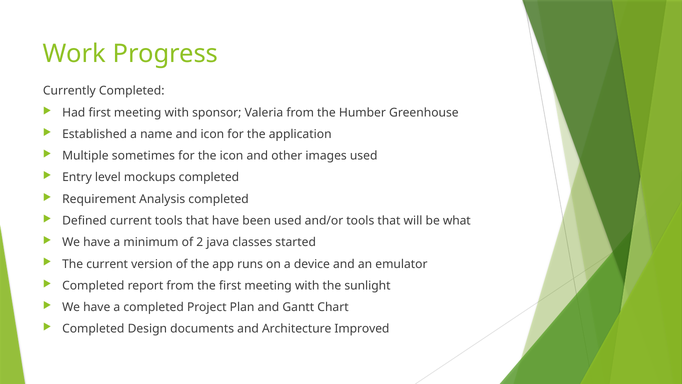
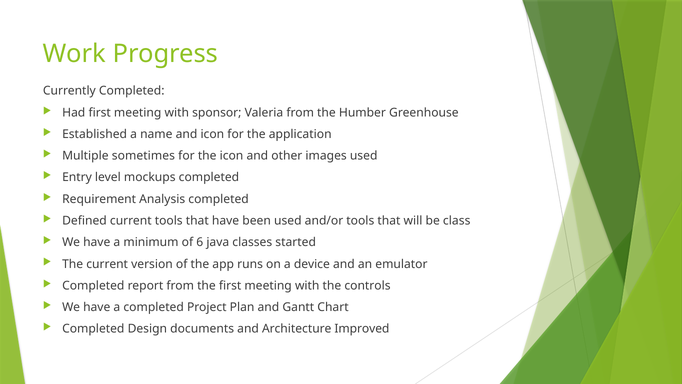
what: what -> class (457, 221)
2: 2 -> 6 (200, 242)
sunlight: sunlight -> controls (367, 285)
